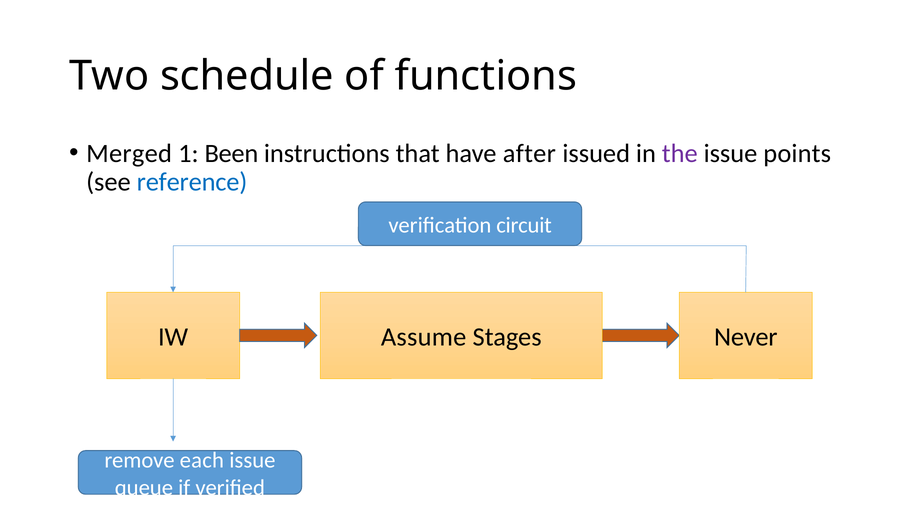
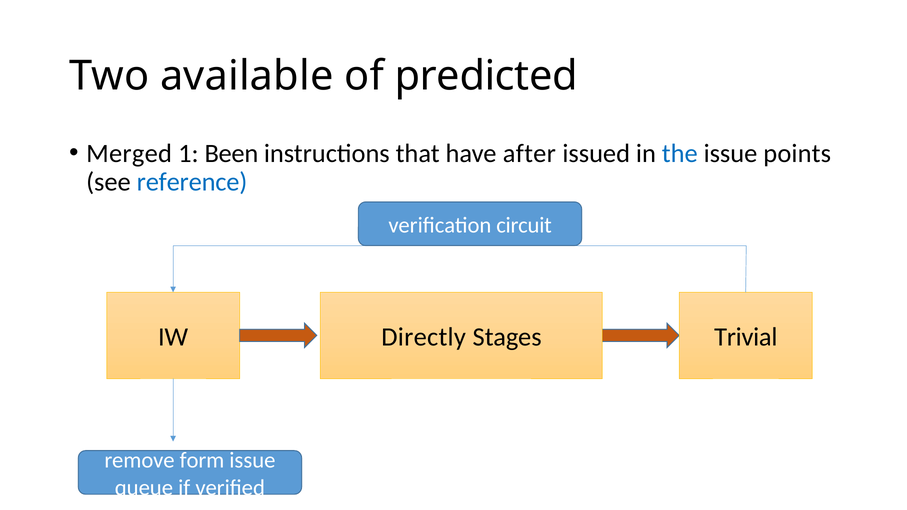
schedule: schedule -> available (247, 76)
functions: functions -> predicted (486, 76)
the colour: purple -> blue (680, 153)
Assume: Assume -> Directly (424, 337)
Never: Never -> Trivial (746, 337)
each: each -> form (202, 461)
